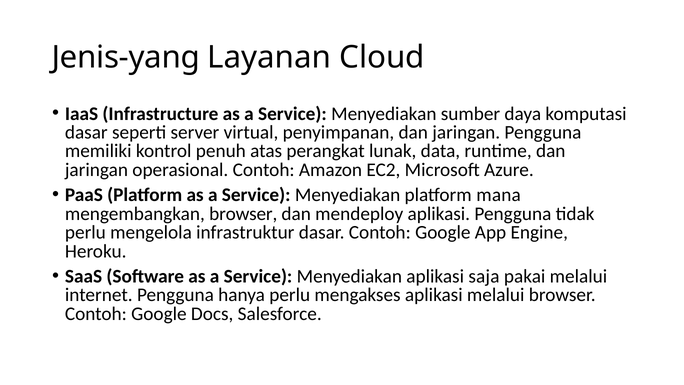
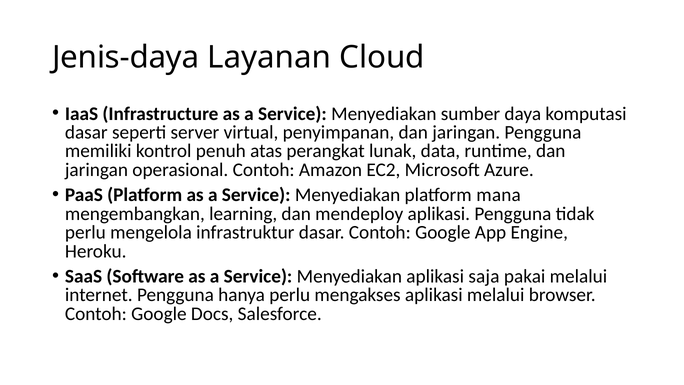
Jenis-yang: Jenis-yang -> Jenis-daya (126, 57)
mengembangkan browser: browser -> learning (243, 214)
